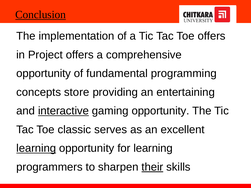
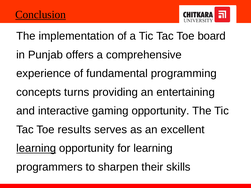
Toe offers: offers -> board (212, 36)
Project: Project -> Punjab (45, 55)
opportunity: opportunity -> experience (44, 74)
store: store -> turns (77, 92)
interactive underline: present -> none (63, 111)
classic: classic -> results (74, 130)
their underline: present -> none (152, 167)
